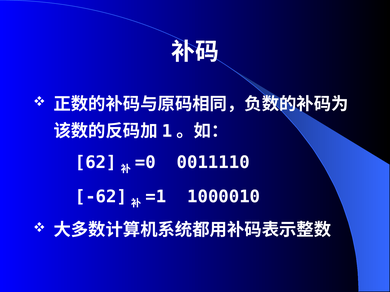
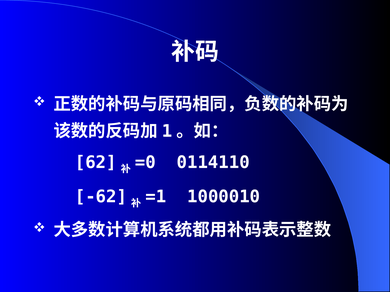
0011110: 0011110 -> 0114110 (213, 163)
